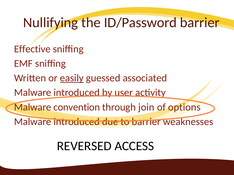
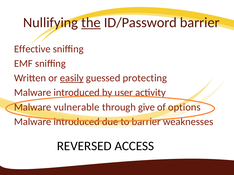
the underline: none -> present (91, 23)
associated: associated -> protecting (145, 78)
convention: convention -> vulnerable (77, 107)
join: join -> give (146, 107)
